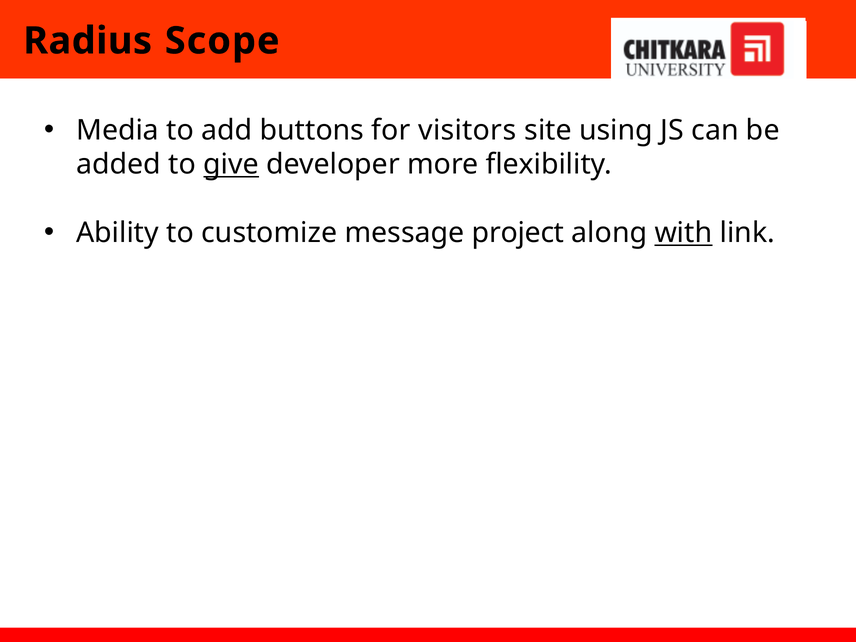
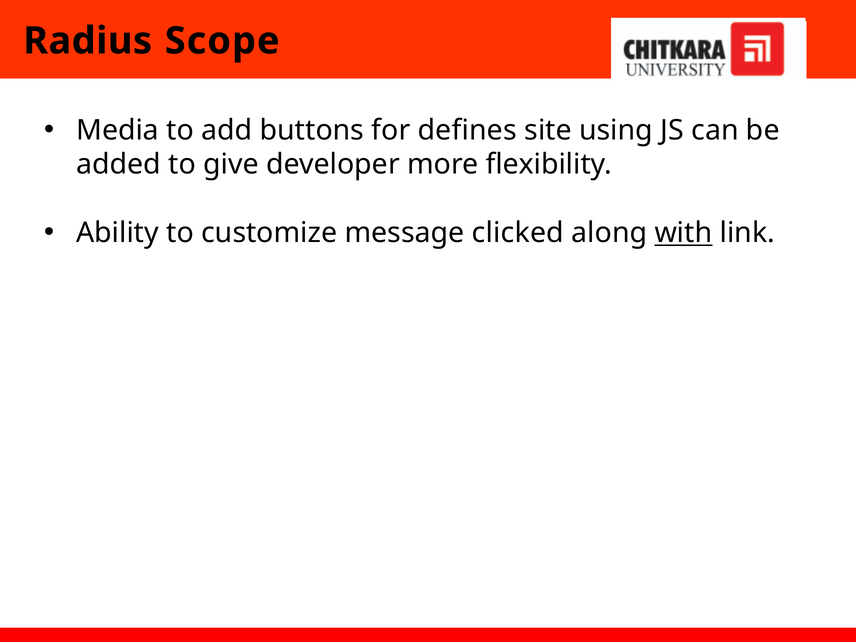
visitors: visitors -> defines (467, 130)
give underline: present -> none (231, 165)
project: project -> clicked (518, 233)
